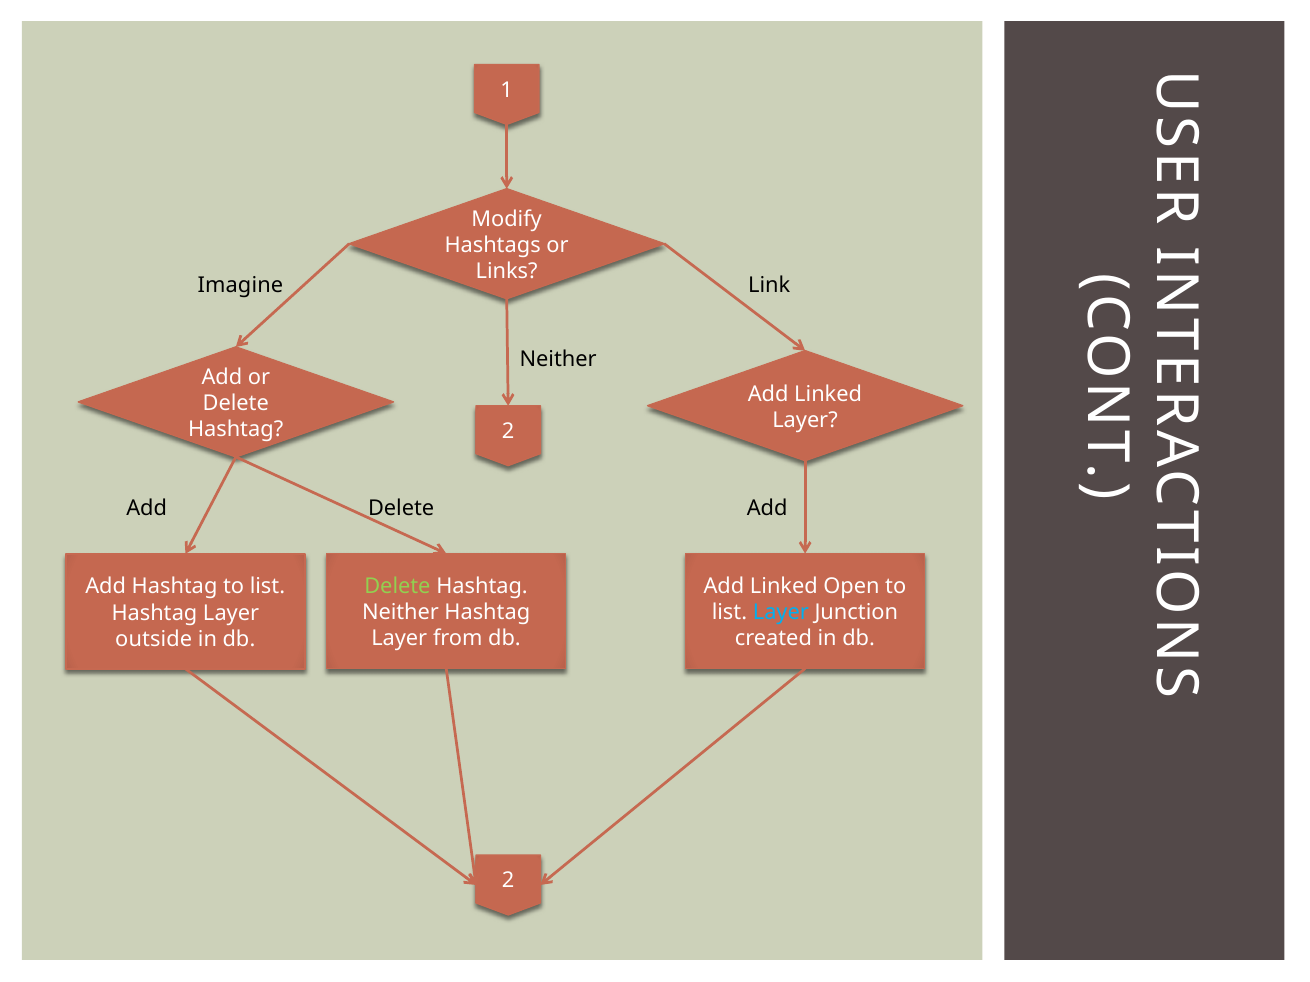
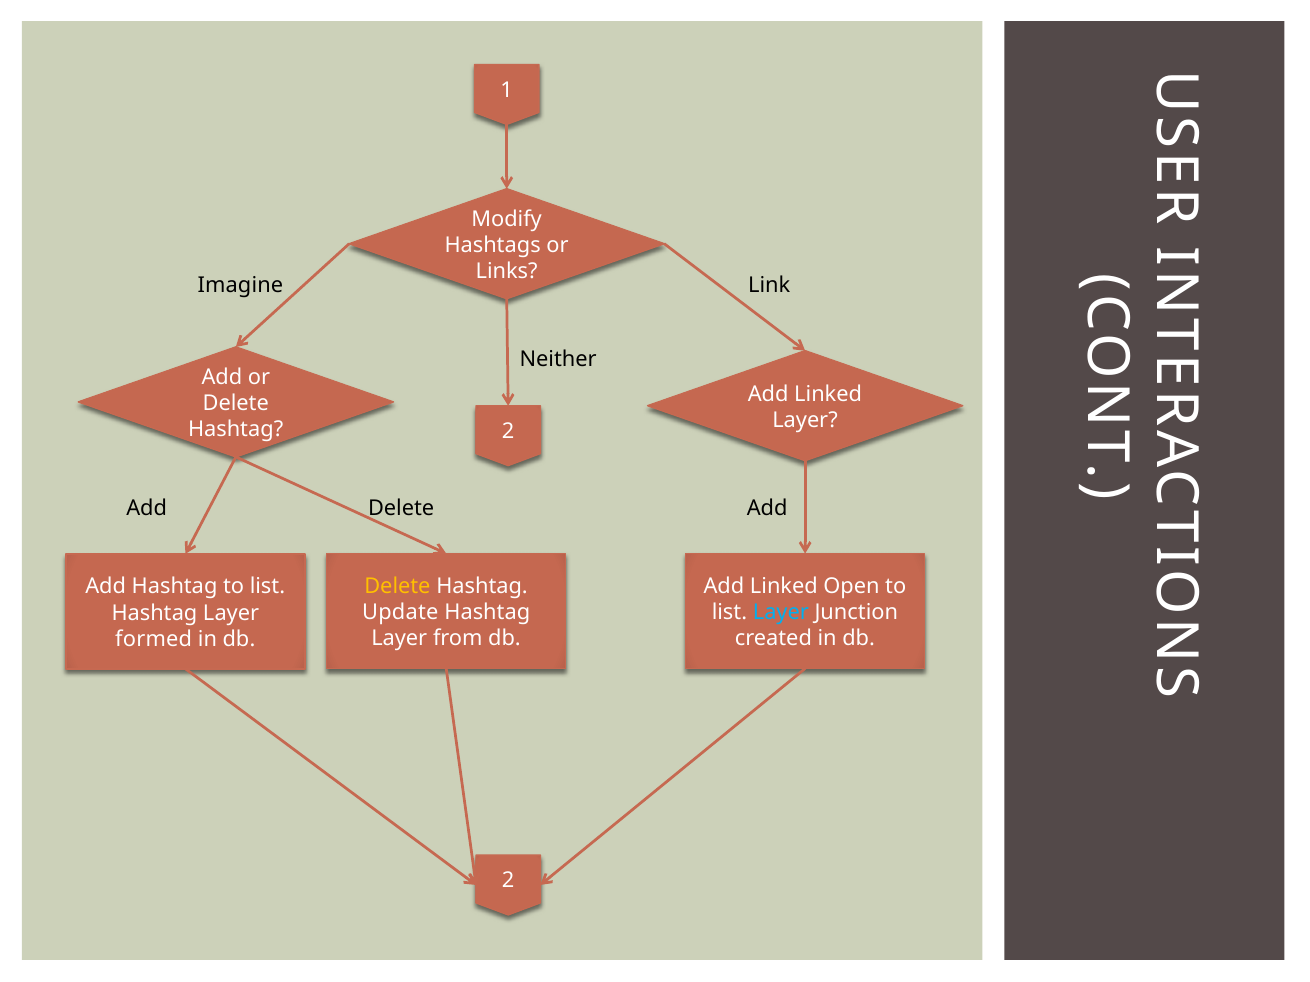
Delete colour: light green -> yellow (397, 587)
Neither: Neither -> Update (400, 613)
outside: outside -> formed (154, 639)
